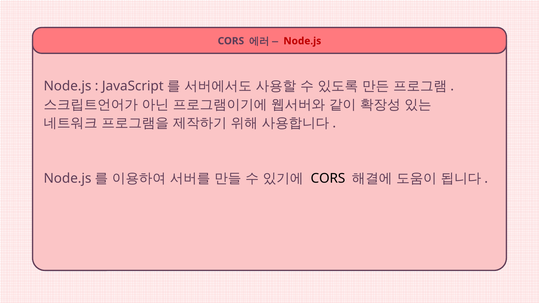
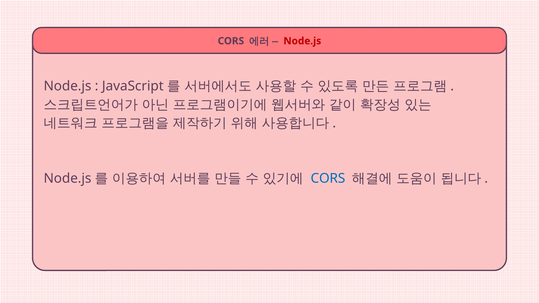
CORS colour: black -> blue (328, 178)
